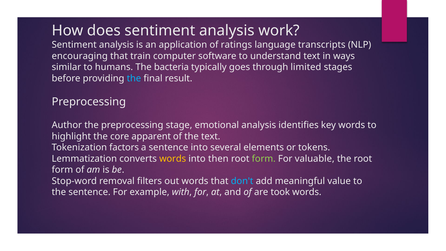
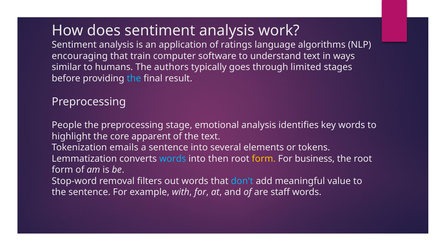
transcripts: transcripts -> algorithms (322, 45)
bacteria: bacteria -> authors (171, 67)
Author: Author -> People (67, 125)
factors: factors -> emails (124, 147)
words colour: yellow -> light blue (173, 159)
form colour: light green -> yellow (264, 159)
valuable: valuable -> business (315, 159)
took: took -> staff (280, 192)
